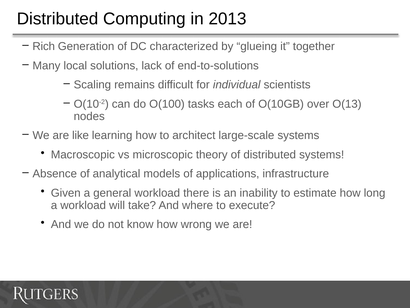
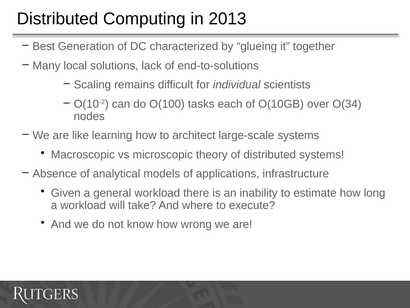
Rich: Rich -> Best (44, 46)
O(13: O(13 -> O(34 (347, 104)
